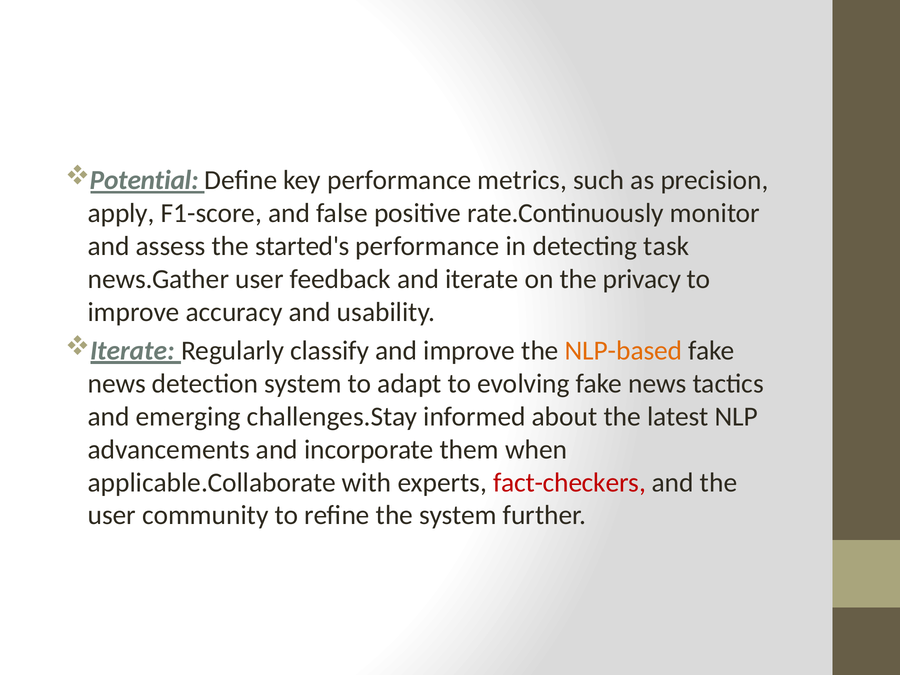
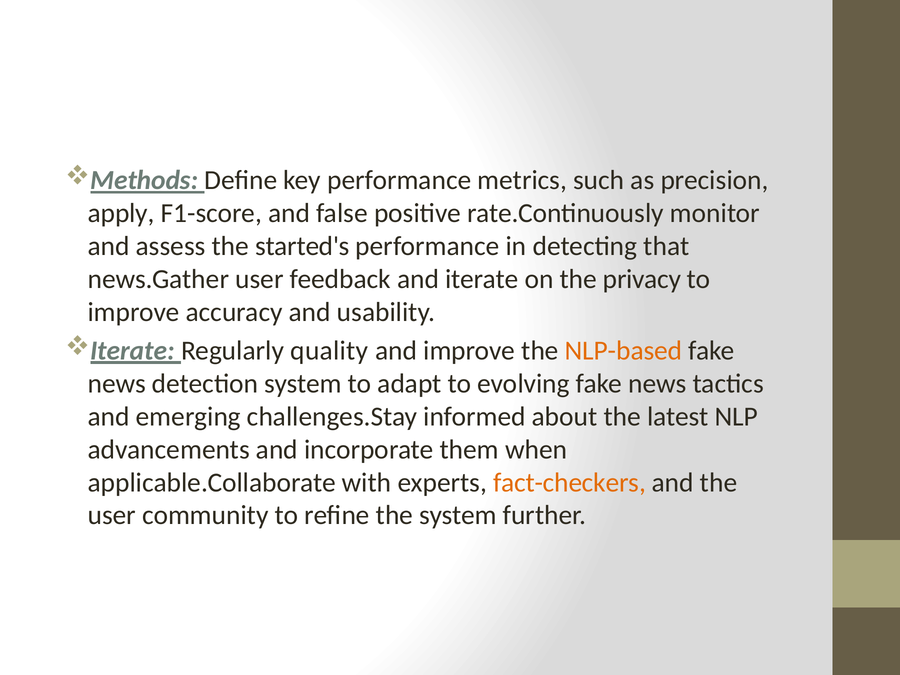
Potential: Potential -> Methods (144, 180)
task: task -> that (667, 246)
classify: classify -> quality (329, 351)
fact-checkers colour: red -> orange (570, 482)
